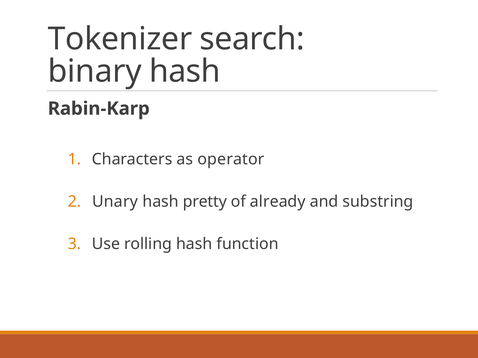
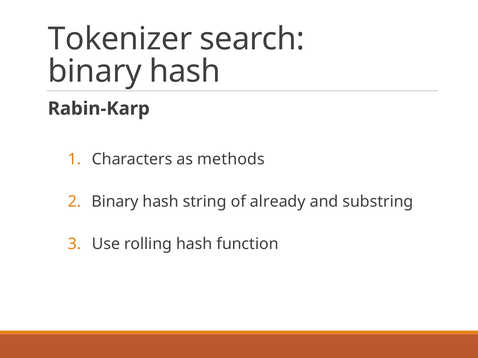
operator: operator -> methods (231, 159)
Unary: Unary -> Binary (115, 202)
pretty: pretty -> string (205, 202)
